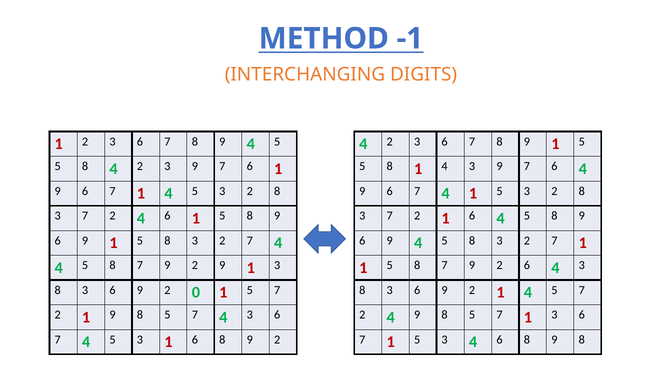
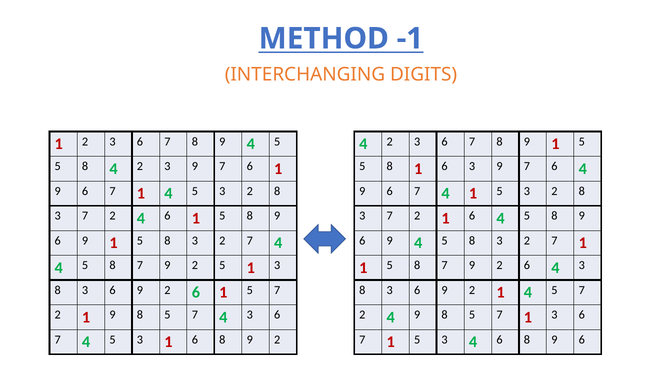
8 1 4: 4 -> 6 (445, 166)
2 9: 9 -> 5 (222, 265)
6 9 2 0: 0 -> 6 (196, 293)
6 8 9 8: 8 -> 6 (582, 340)
